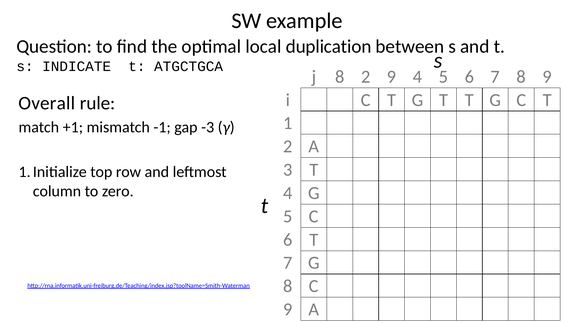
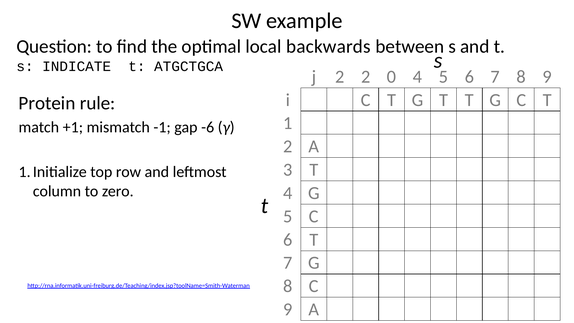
duplication: duplication -> backwards (328, 47)
j 8: 8 -> 2 (340, 77)
2 9: 9 -> 0 (392, 77)
Overall: Overall -> Protein (47, 103)
-3: -3 -> -6 (208, 127)
